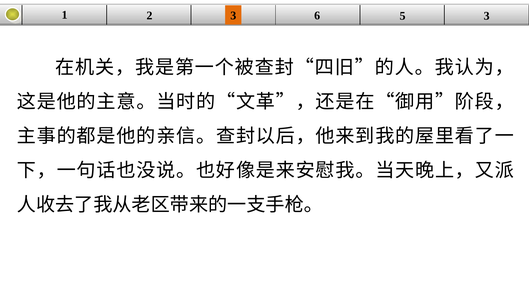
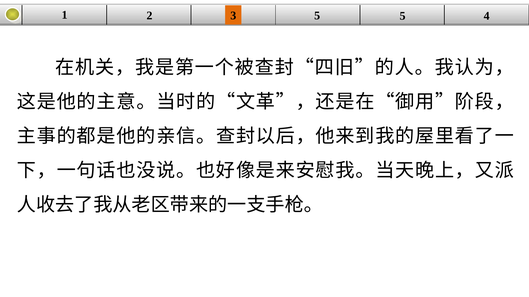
3 6: 6 -> 5 (317, 16)
5 3: 3 -> 4 (487, 16)
